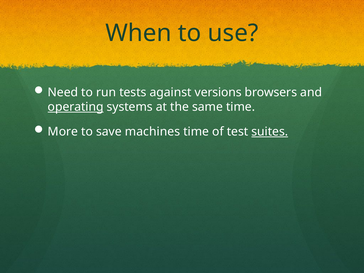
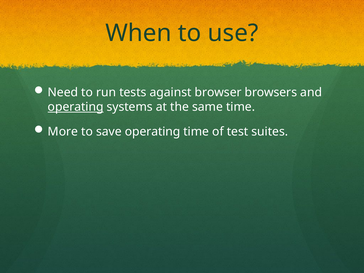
versions: versions -> browser (218, 92)
save machines: machines -> operating (153, 132)
suites underline: present -> none (270, 132)
